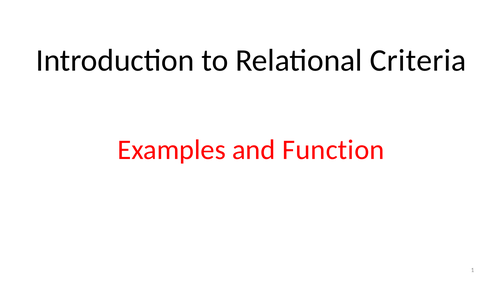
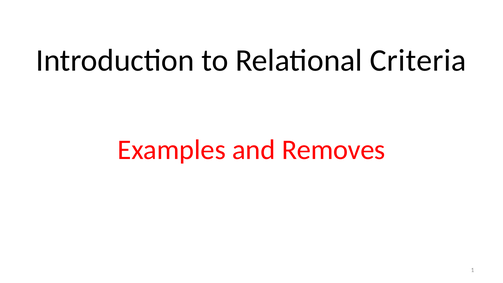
Function: Function -> Removes (334, 150)
